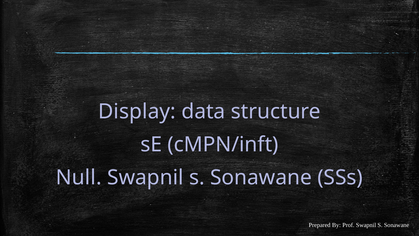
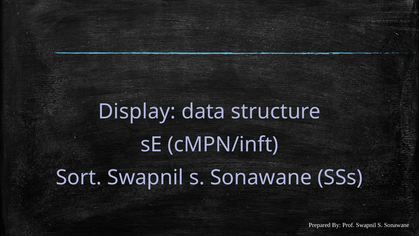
Null: Null -> Sort (79, 177)
